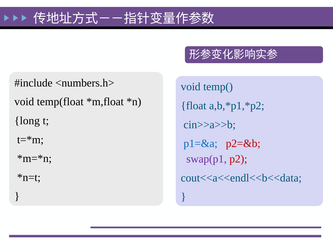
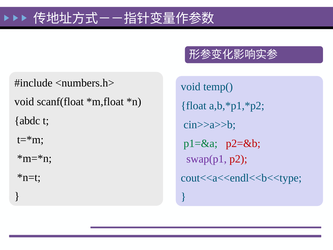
temp(float: temp(float -> scanf(float (60, 102)
long: long -> abdc (27, 121)
p1=&a colour: blue -> green (201, 143)
cout<<a<<endl<<b<<data: cout<<a<<endl<<b<<data -> cout<<a<<endl<<b<<type (241, 178)
